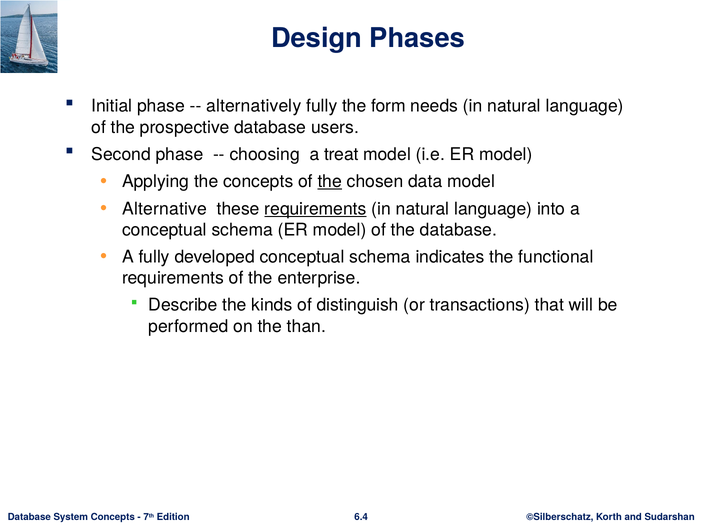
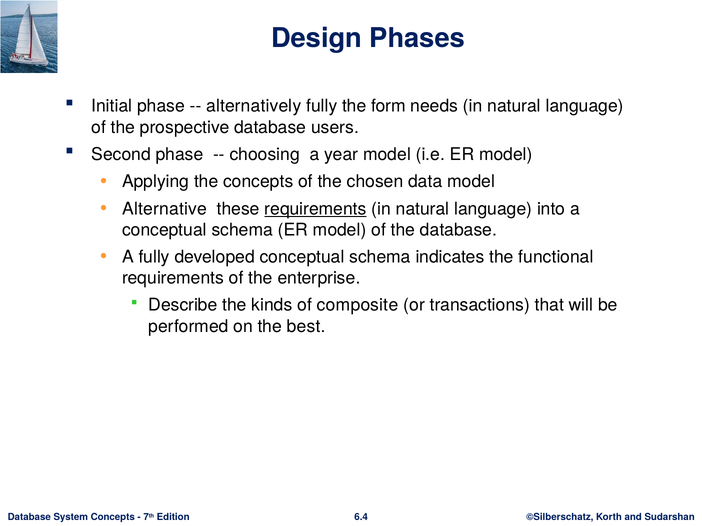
treat: treat -> year (341, 155)
the underline: present -> none (330, 182)
distinguish: distinguish -> composite (358, 305)
than: than -> best (306, 327)
